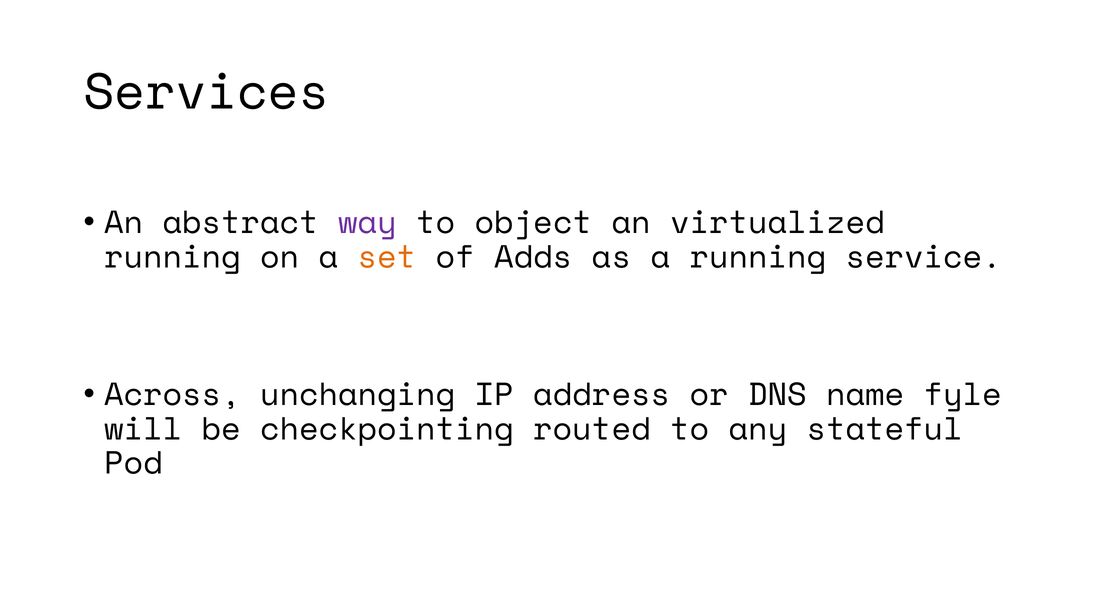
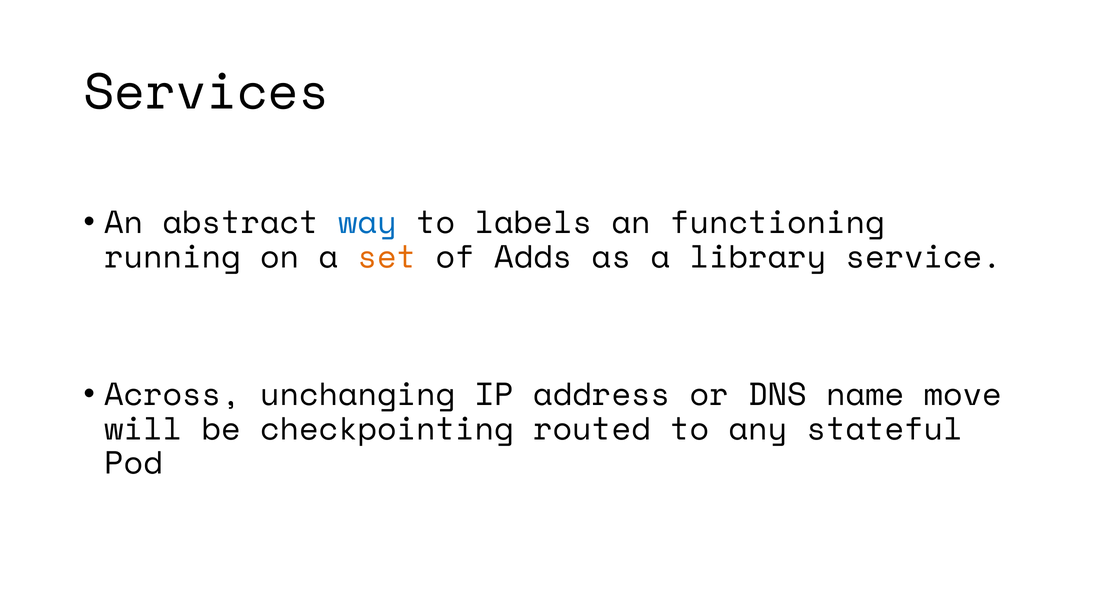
way colour: purple -> blue (368, 223)
object: object -> labels (533, 223)
virtualized: virtualized -> functioning (777, 223)
a running: running -> library (758, 257)
fyle: fyle -> move (963, 395)
